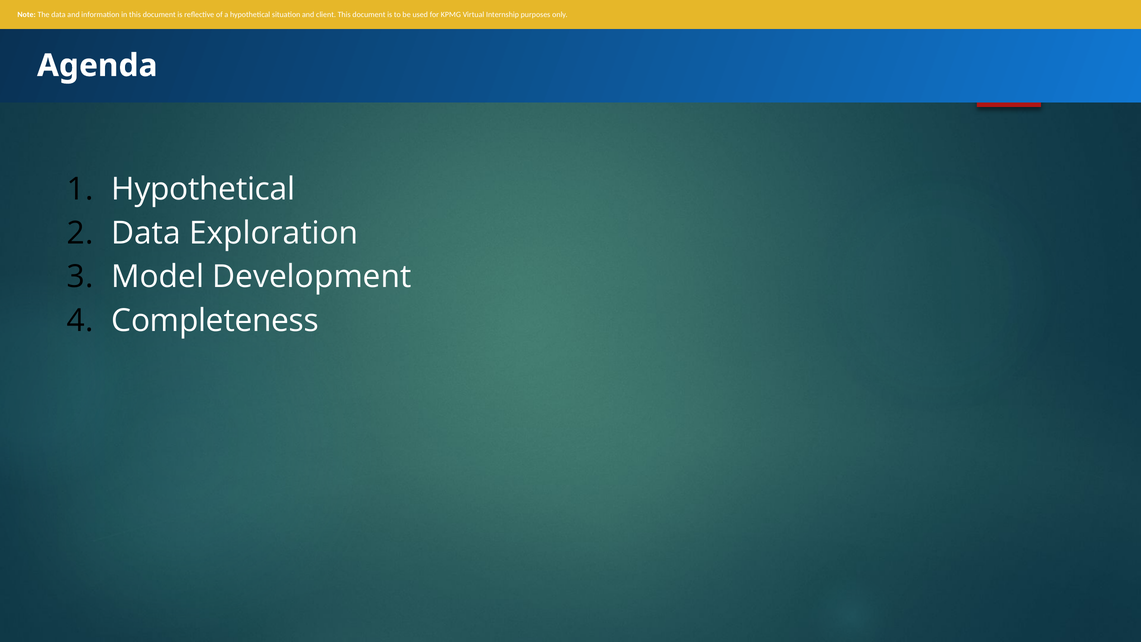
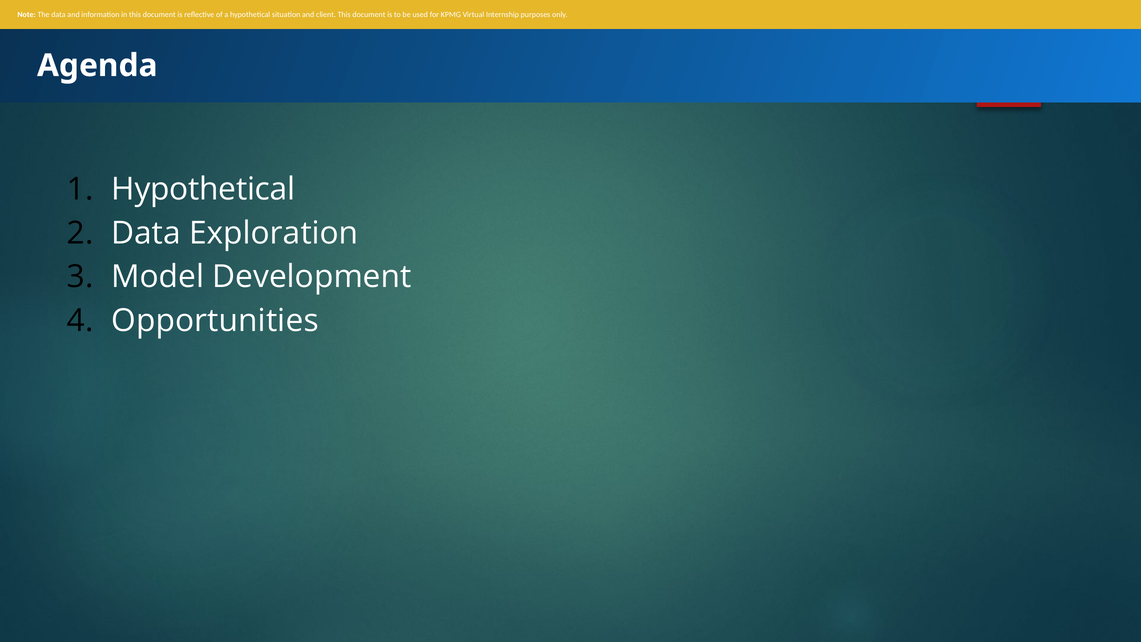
Completeness: Completeness -> Opportunities (215, 321)
